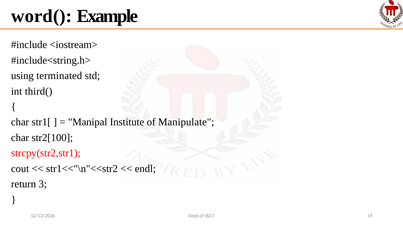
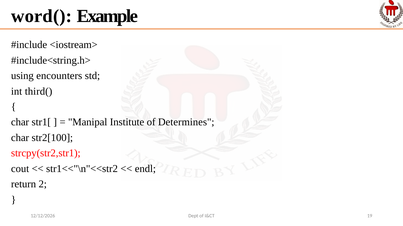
terminated: terminated -> encounters (59, 76)
Manipulate: Manipulate -> Determines (186, 123)
3: 3 -> 2 (43, 185)
